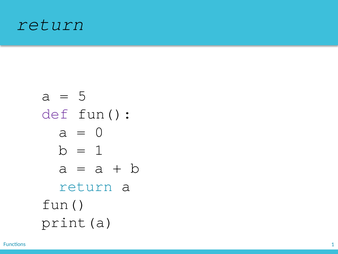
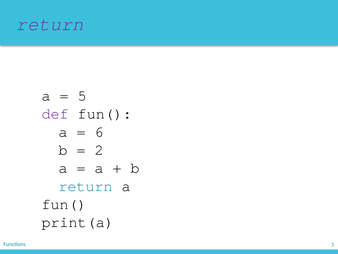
return colour: black -> purple (50, 24)
0: 0 -> 6 (99, 132)
1: 1 -> 2 (99, 150)
